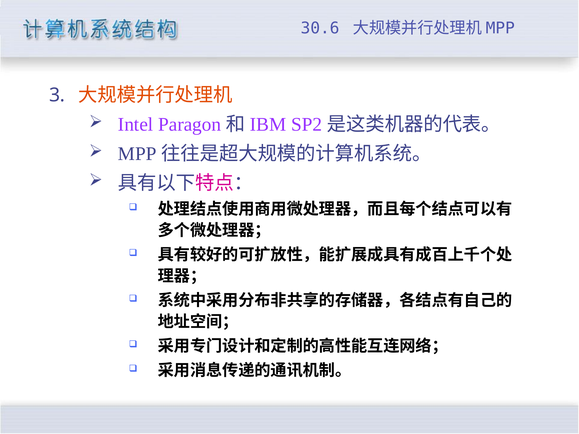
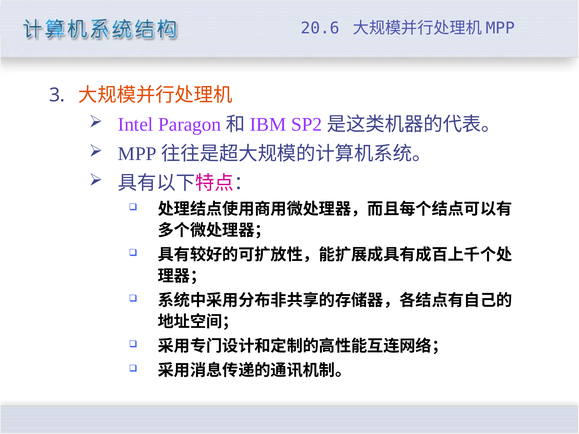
30.6: 30.6 -> 20.6 (320, 28)
